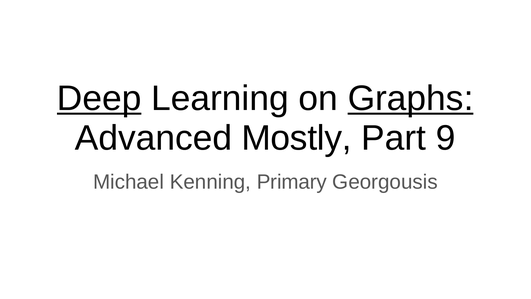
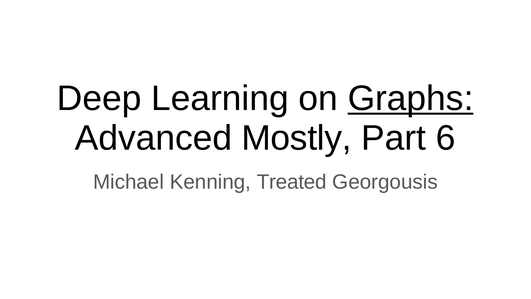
Deep underline: present -> none (99, 98)
9: 9 -> 6 (446, 138)
Primary: Primary -> Treated (292, 182)
